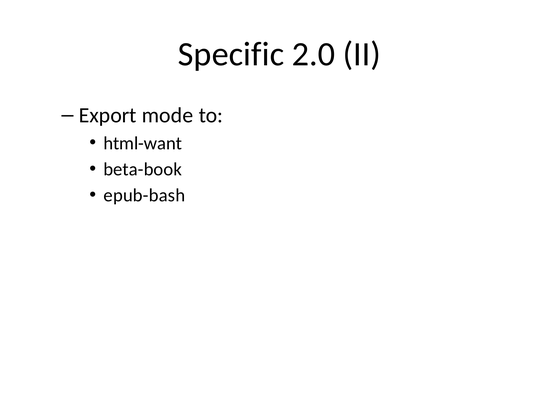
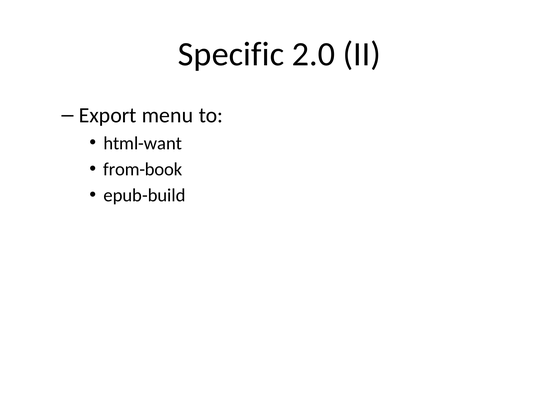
mode: mode -> menu (168, 115)
beta-book: beta-book -> from-book (143, 169)
epub-bash: epub-bash -> epub-build (144, 195)
